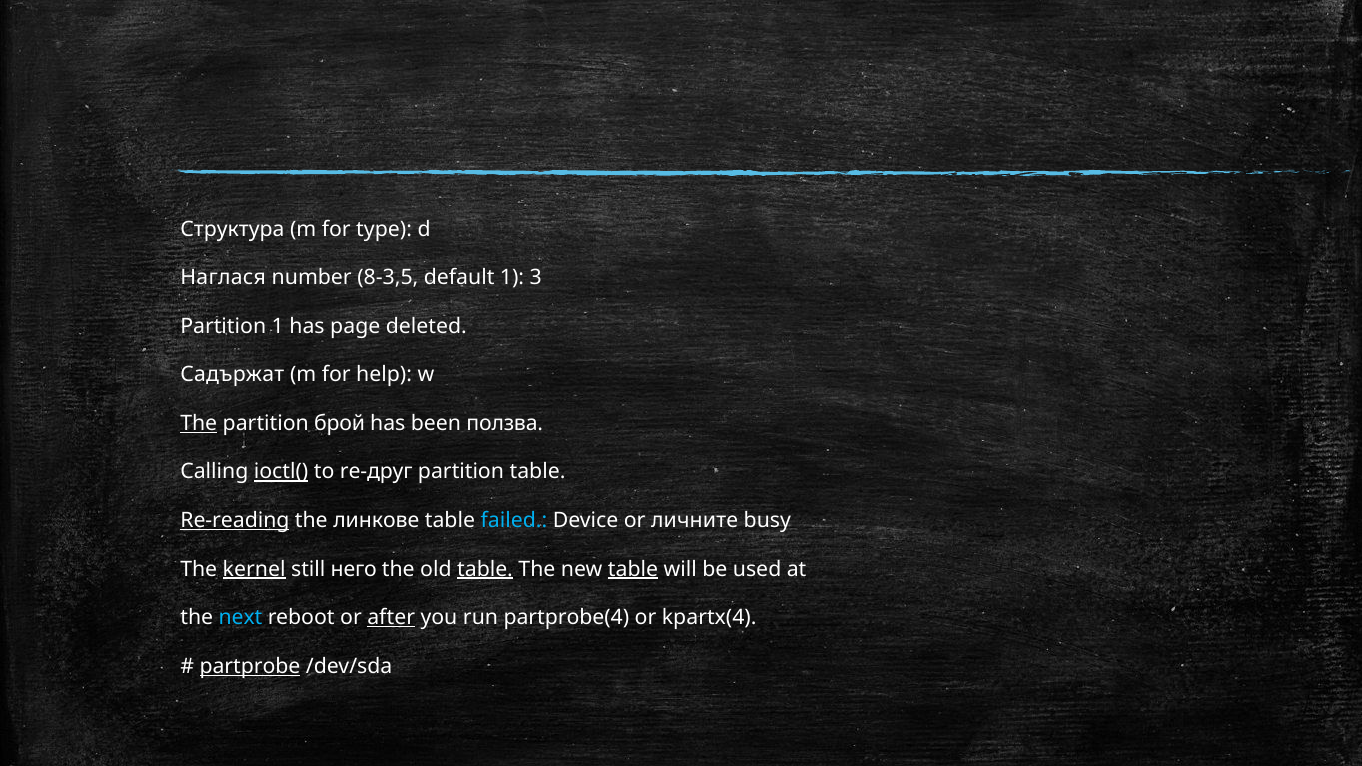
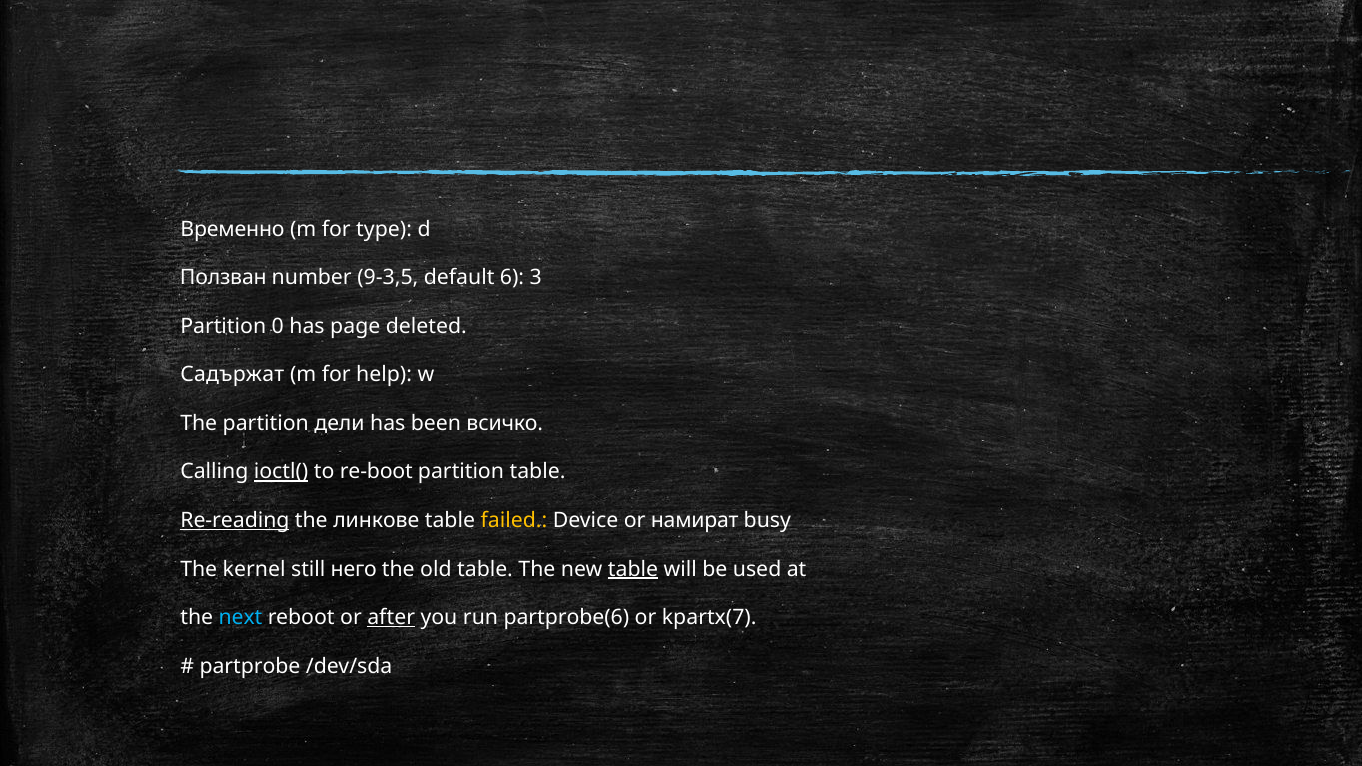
Структура: Структура -> Временно (232, 229)
Наглася: Наглася -> Ползван (223, 278)
8-3,5: 8-3,5 -> 9-3,5 (388, 278)
default 1: 1 -> 6 (512, 278)
Partition 1: 1 -> 0 (278, 326)
The underline: present -> none (199, 424)
брой: брой -> дели (339, 424)
ползва: ползва -> всичко (505, 424)
re-друг: re-друг -> re-boot (376, 472)
failed colour: light blue -> yellow (514, 521)
личните: личните -> намират (695, 521)
kernel underline: present -> none (254, 569)
table underline: present -> none (485, 569)
partprobe(4: partprobe(4 -> partprobe(6 (566, 618)
kpartx(4: kpartx(4 -> kpartx(7 (709, 618)
partprobe underline: present -> none (250, 666)
